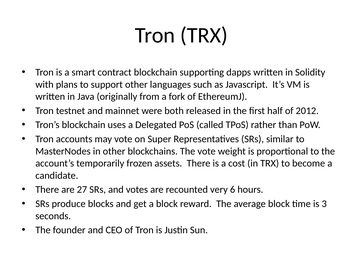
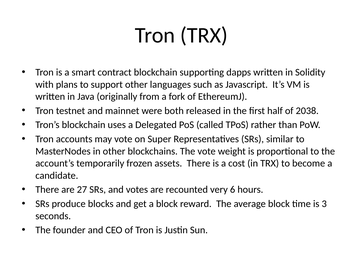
2012: 2012 -> 2038 (307, 110)
